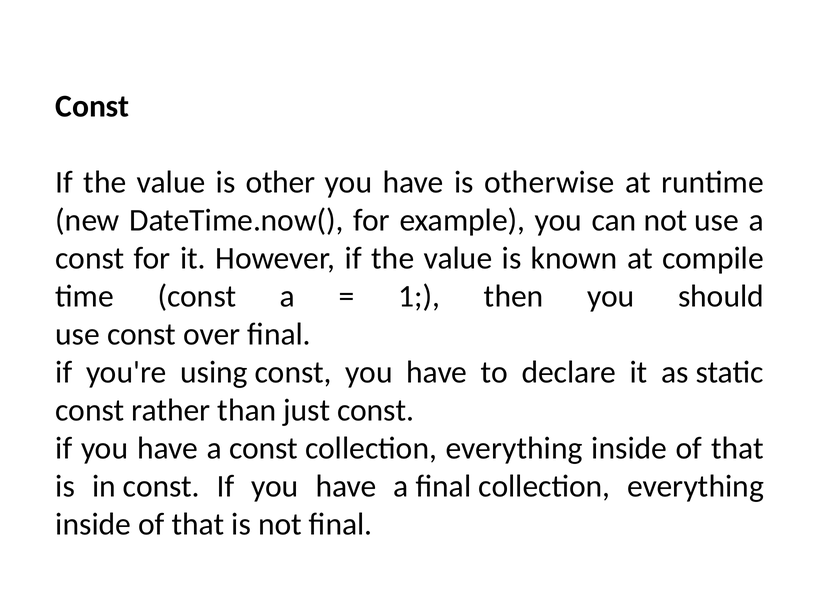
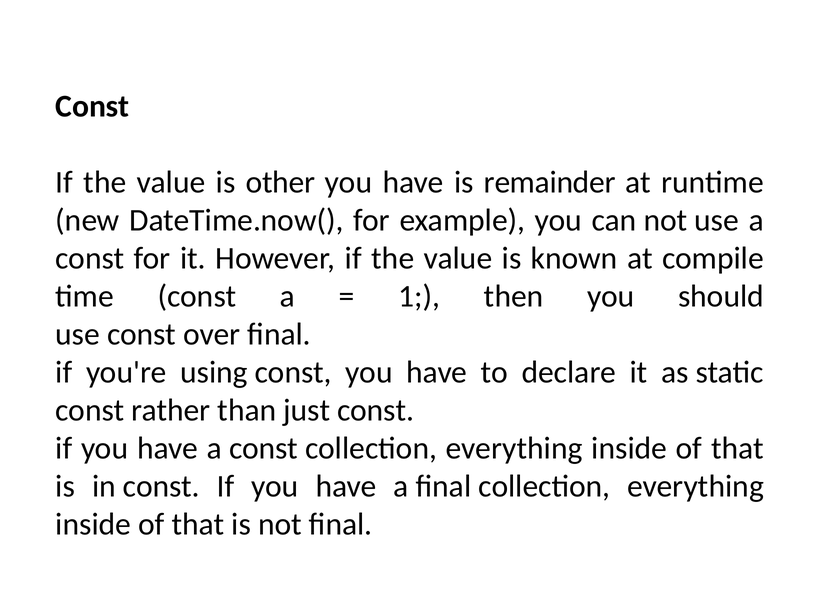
otherwise: otherwise -> remainder (550, 182)
